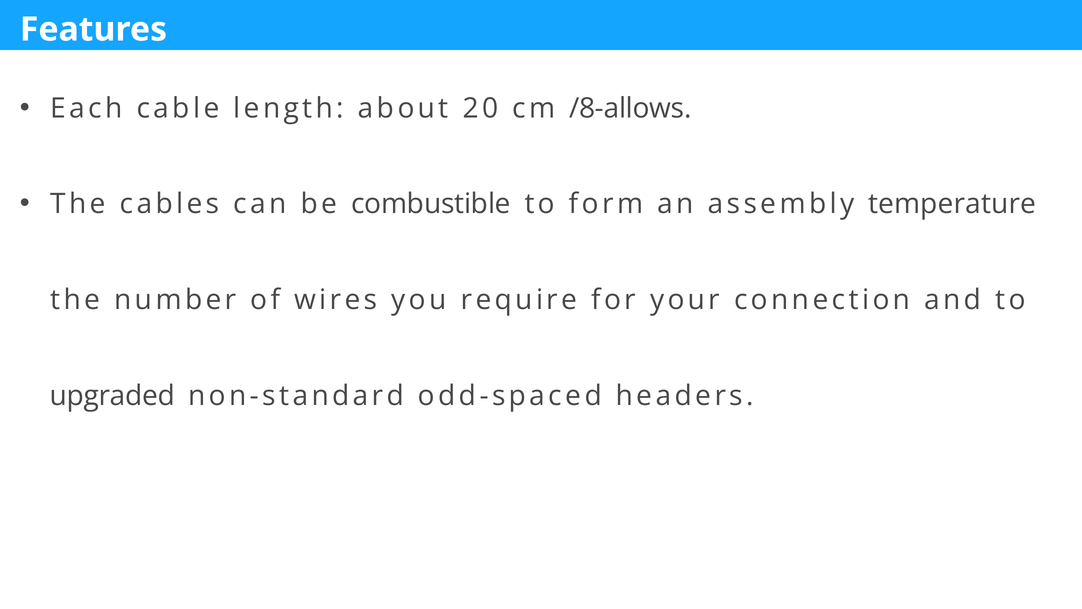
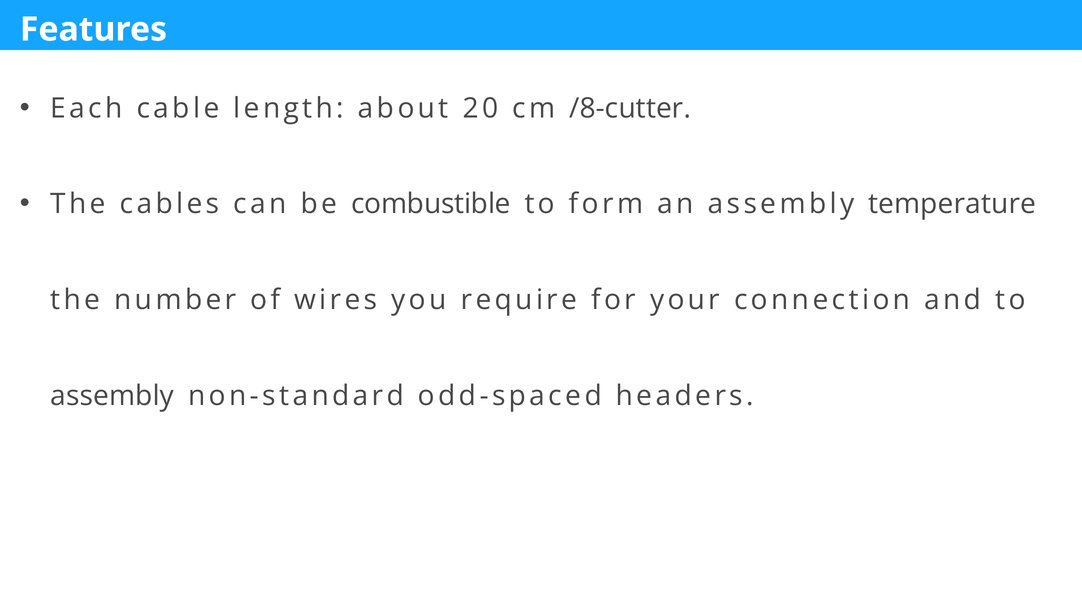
/8-allows: /8-allows -> /8-cutter (630, 108)
upgraded: upgraded -> assembly (112, 396)
